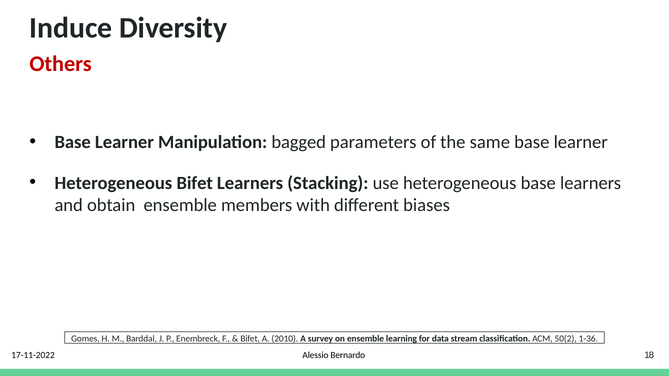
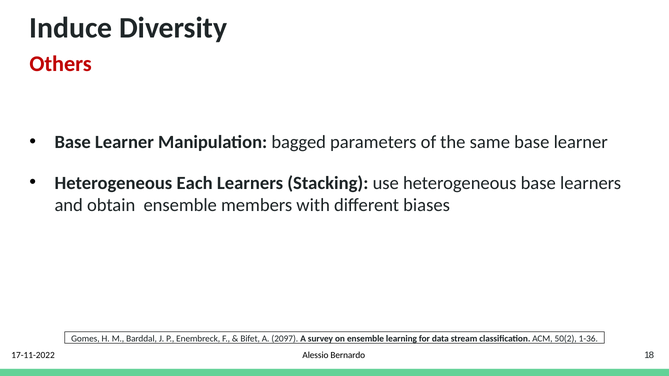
Heterogeneous Bifet: Bifet -> Each (195, 183)
2010: 2010 -> 2097 (285, 339)
